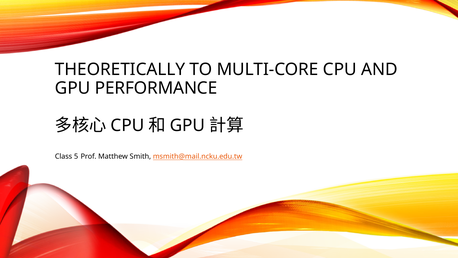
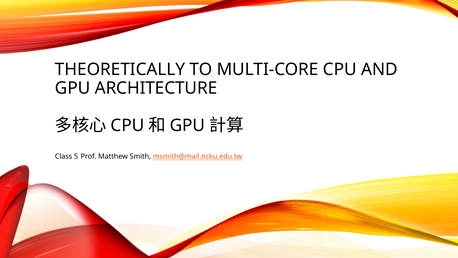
PERFORMANCE: PERFORMANCE -> ARCHITECTURE (156, 88)
